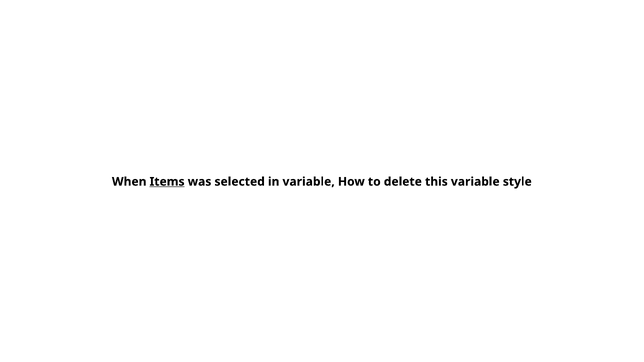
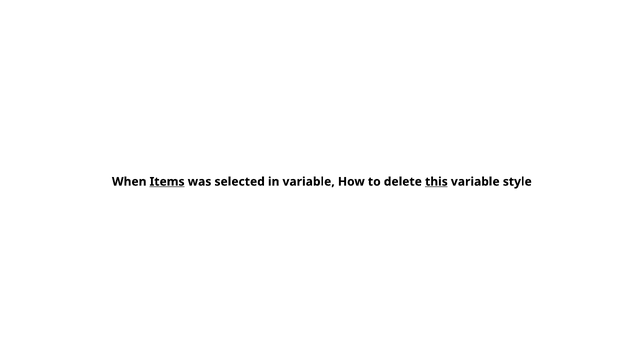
this underline: none -> present (436, 182)
